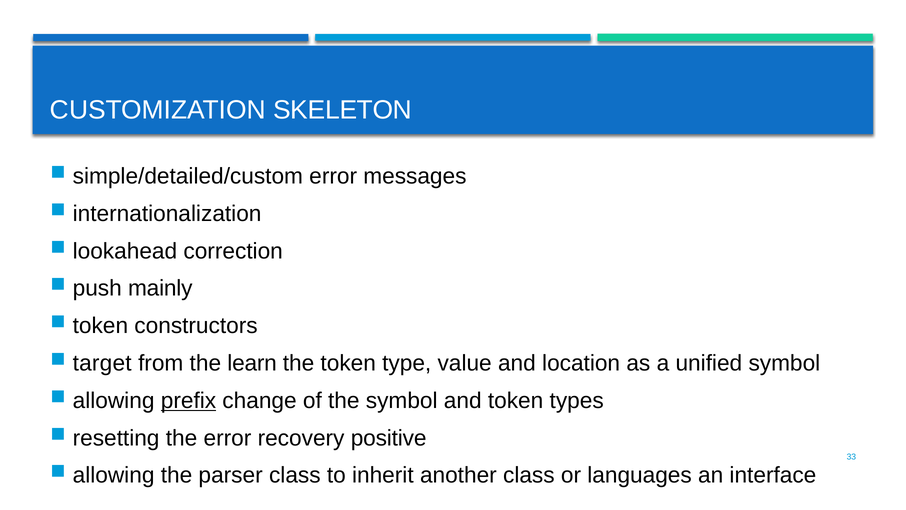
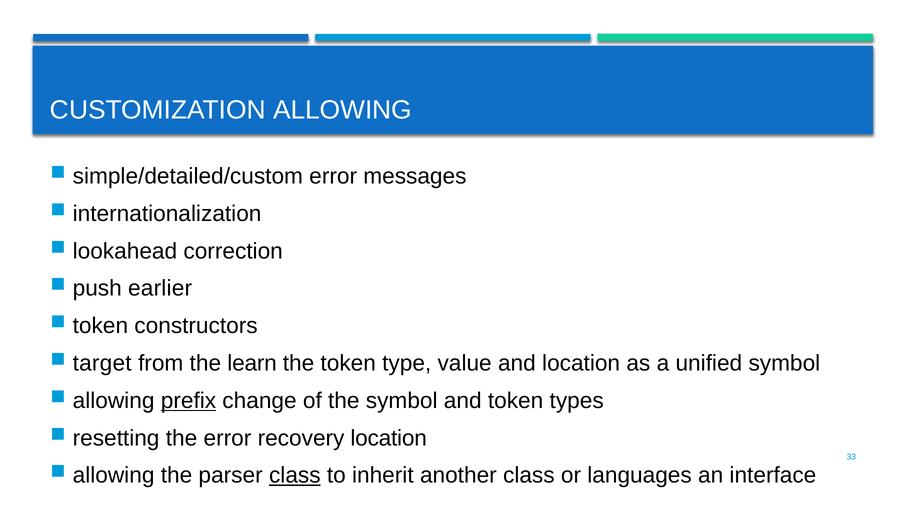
CUSTOMIZATION SKELETON: SKELETON -> ALLOWING (342, 110)
mainly: mainly -> earlier (160, 288)
recovery positive: positive -> location (389, 438)
class underline: none -> present (295, 475)
